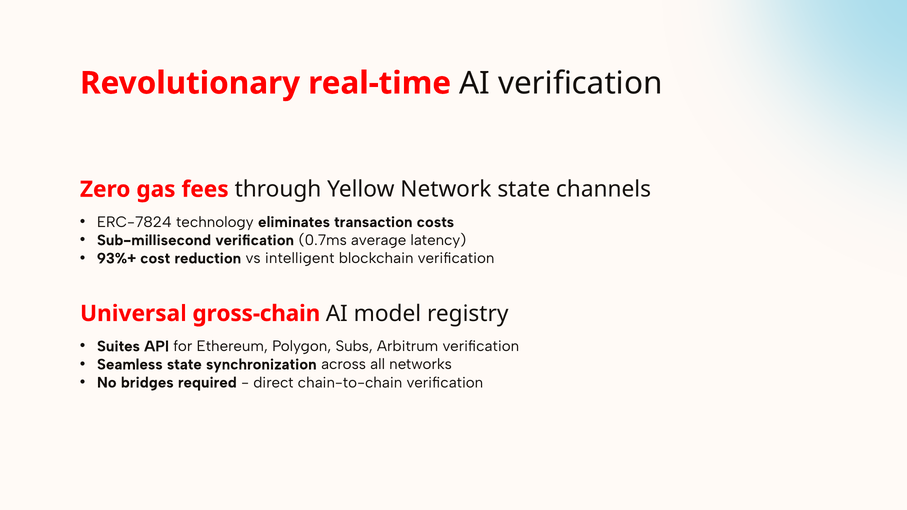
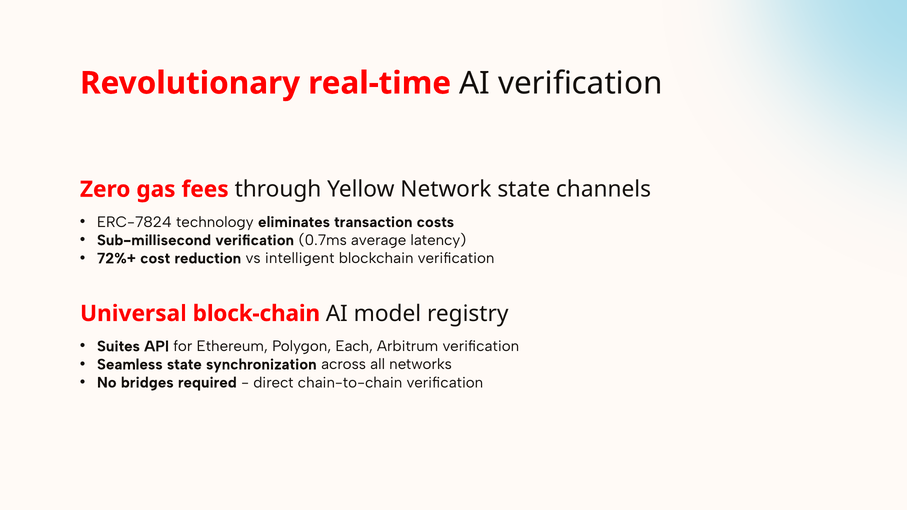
93%+: 93%+ -> 72%+ (116, 258)
gross-chain: gross-chain -> block-chain (256, 314)
Subs: Subs -> Each (354, 346)
